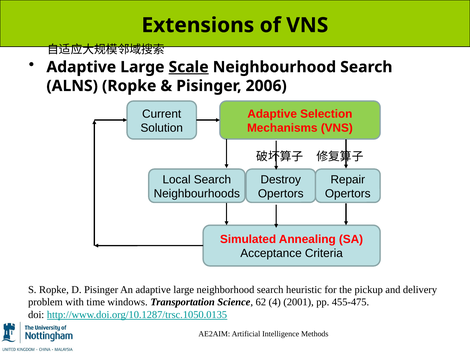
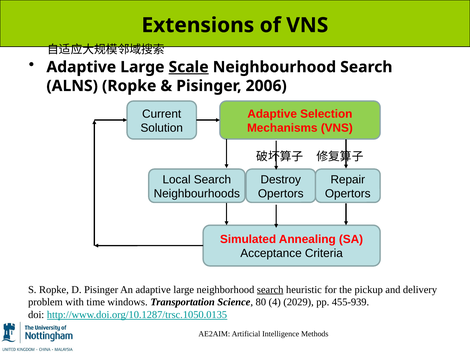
search underline: none -> present (270, 289)
62: 62 -> 80 (261, 302)
2001: 2001 -> 2029 (299, 302)
455-475: 455-475 -> 455-939 (350, 302)
